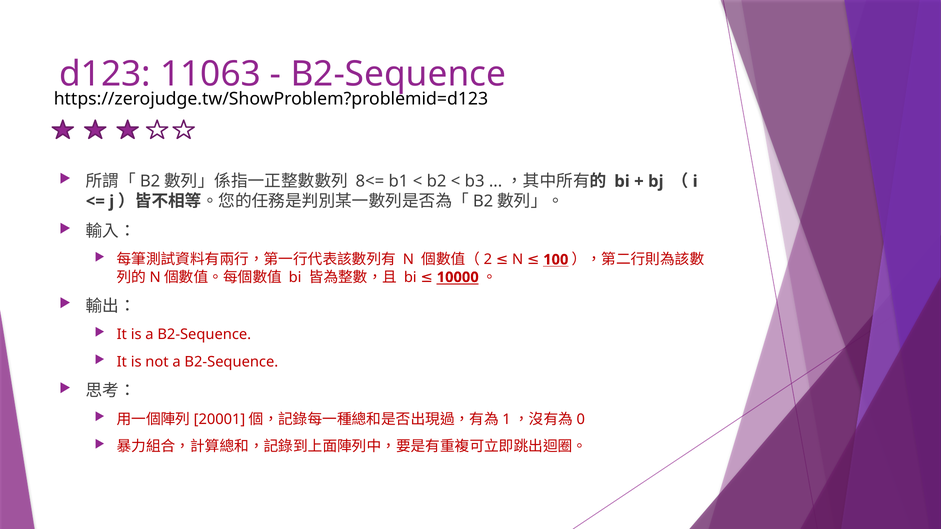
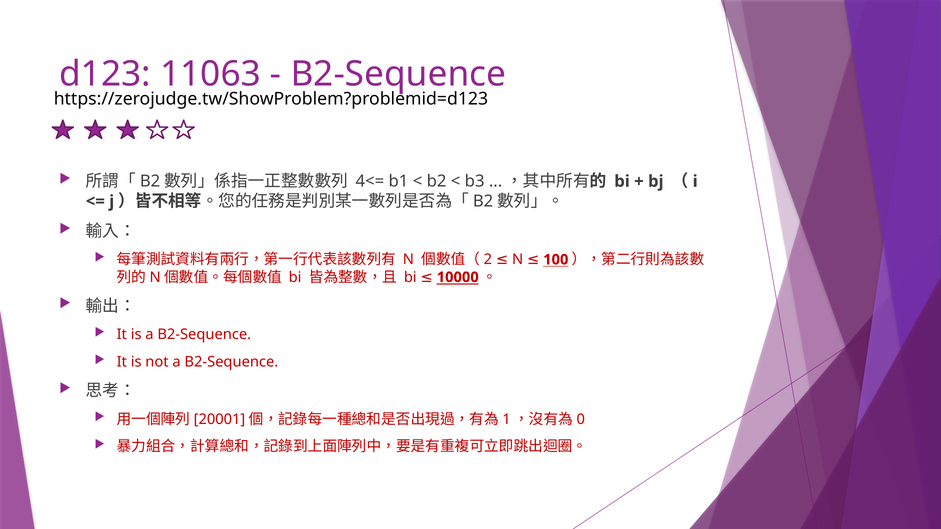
8<=: 8<= -> 4<= (370, 181)
